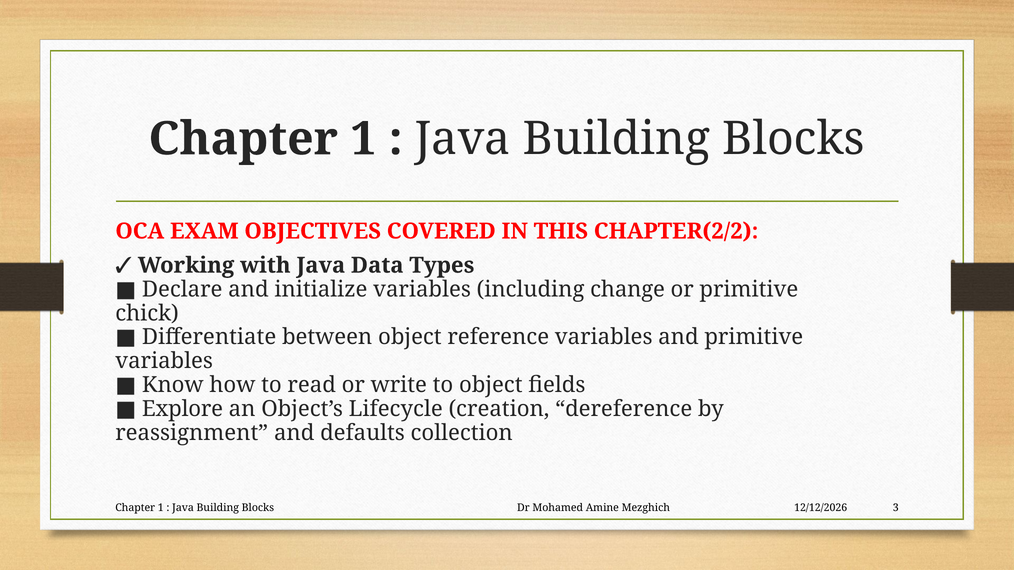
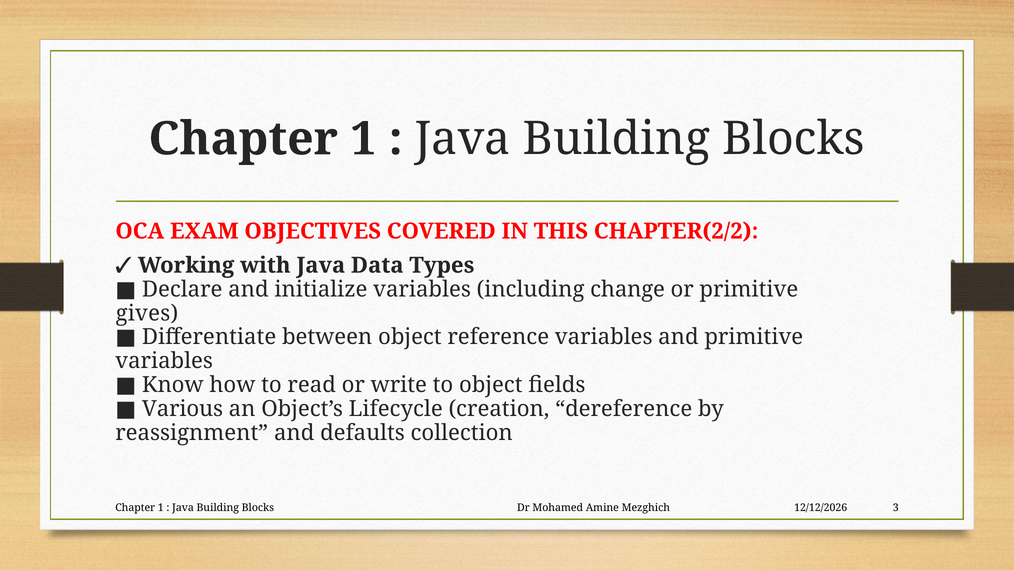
chick: chick -> gives (147, 313)
Explore: Explore -> Various (182, 409)
